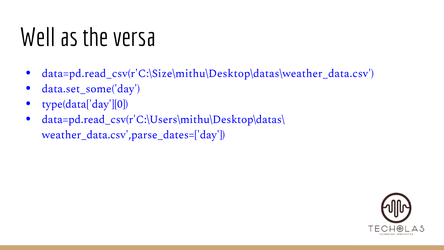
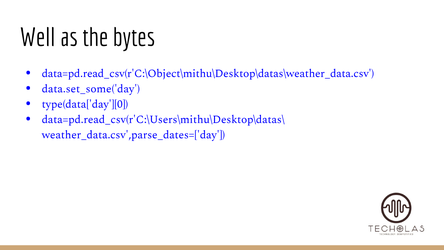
versa: versa -> bytes (134, 38)
data=pd.read_csv(r'C:\Size\mithu\Desktop\datas\weather_data.csv: data=pd.read_csv(r'C:\Size\mithu\Desktop\datas\weather_data.csv -> data=pd.read_csv(r'C:\Object\mithu\Desktop\datas\weather_data.csv (208, 73)
